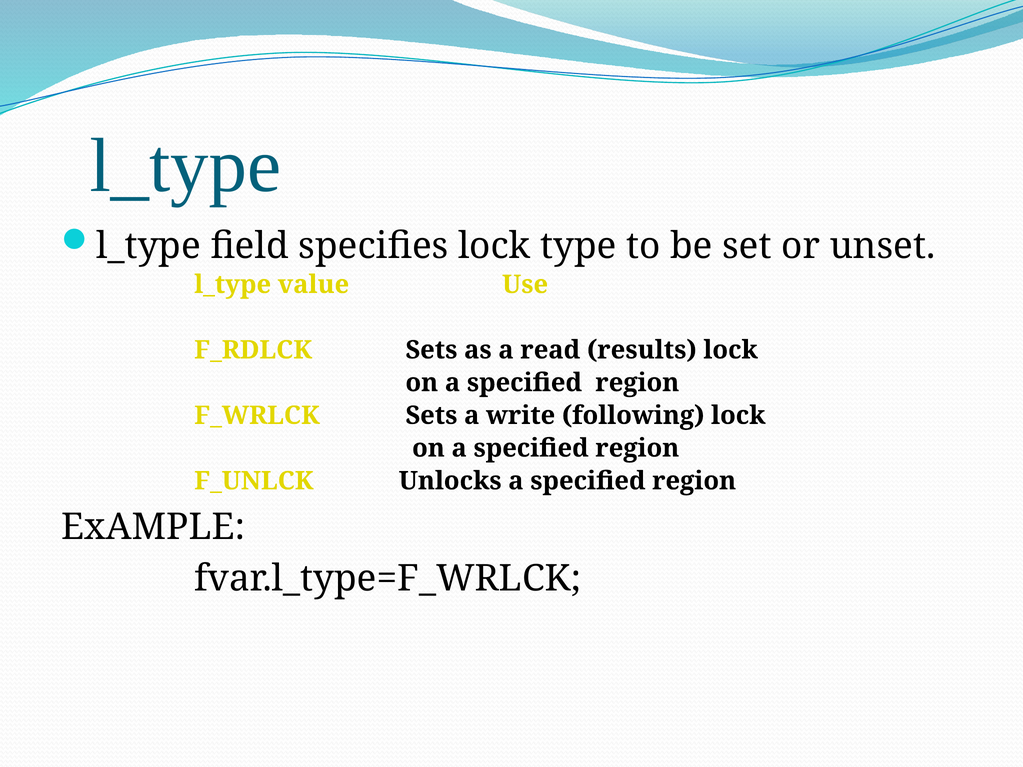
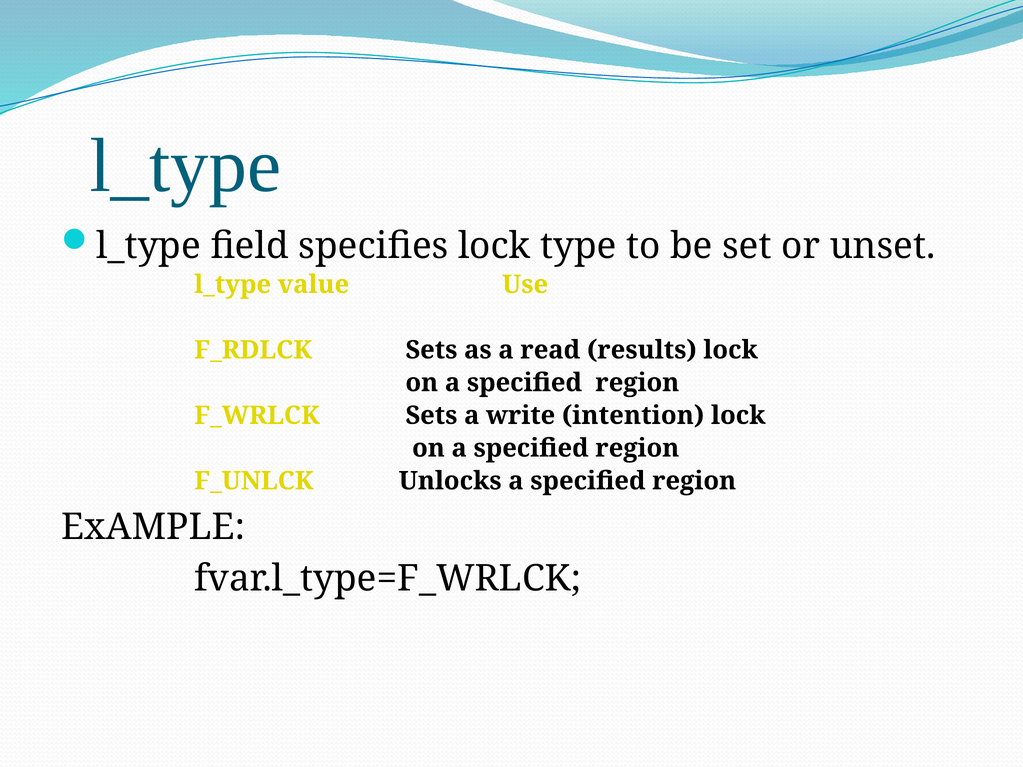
following: following -> intention (633, 416)
